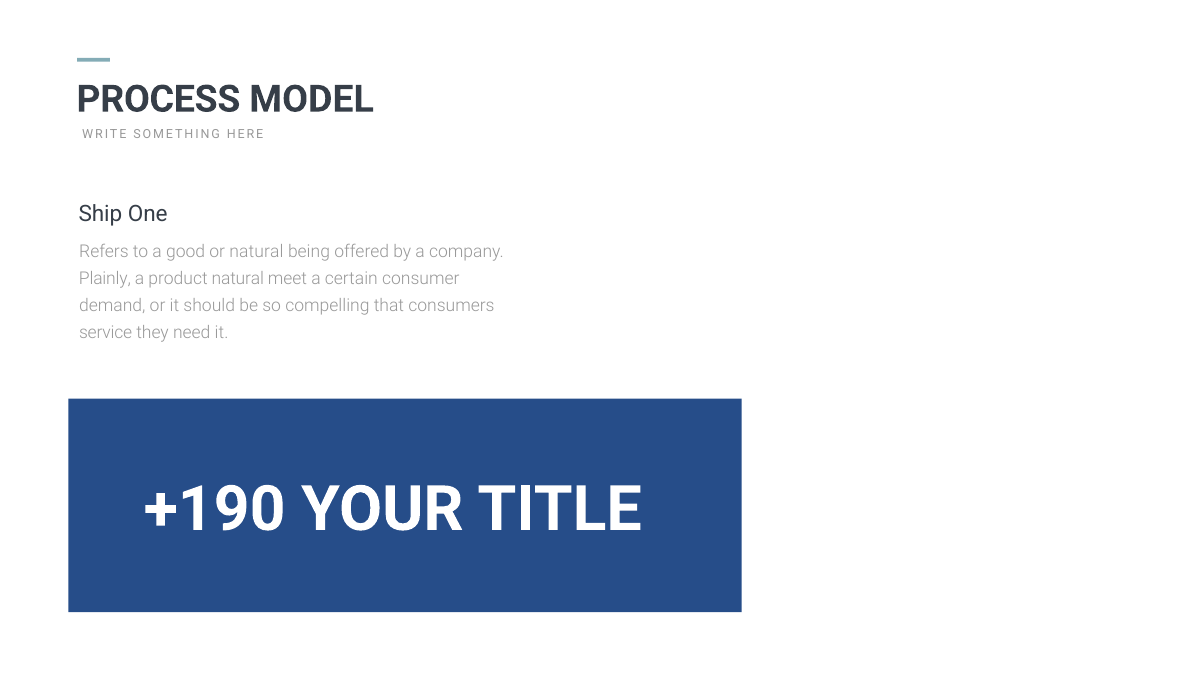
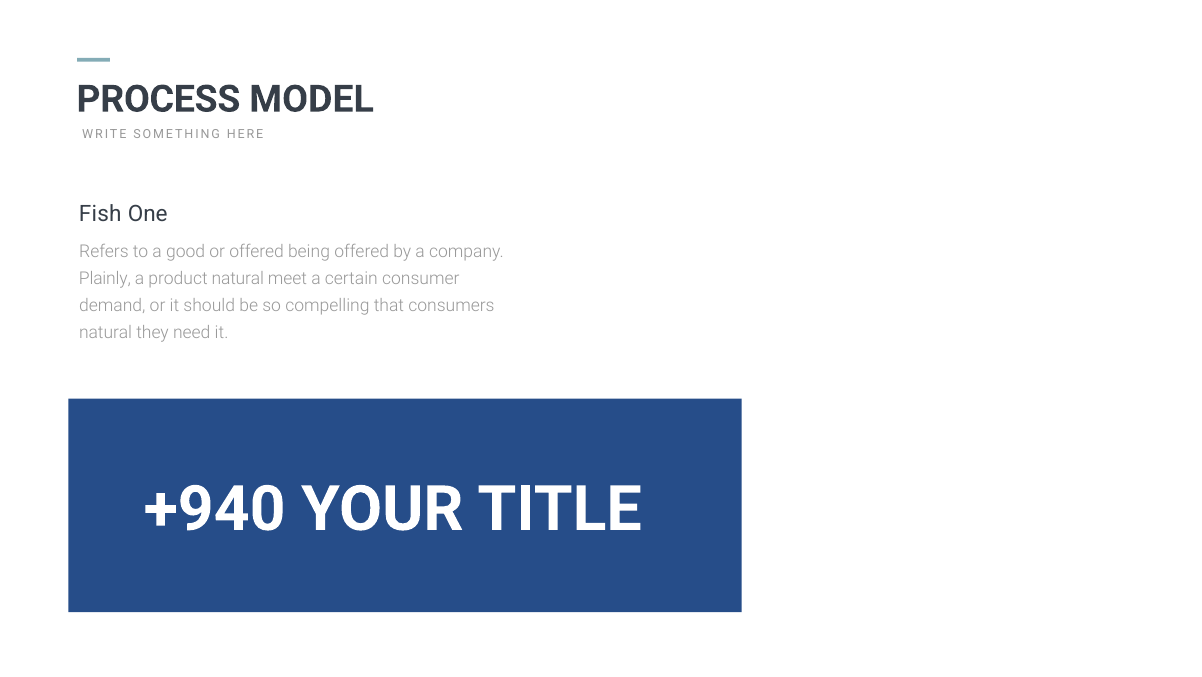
Ship: Ship -> Fish (100, 214)
or natural: natural -> offered (257, 251)
service: service -> natural (106, 332)
+190: +190 -> +940 (215, 509)
